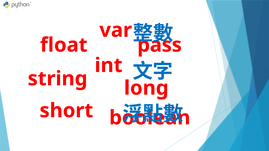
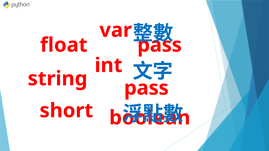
string long: long -> pass (146, 88)
